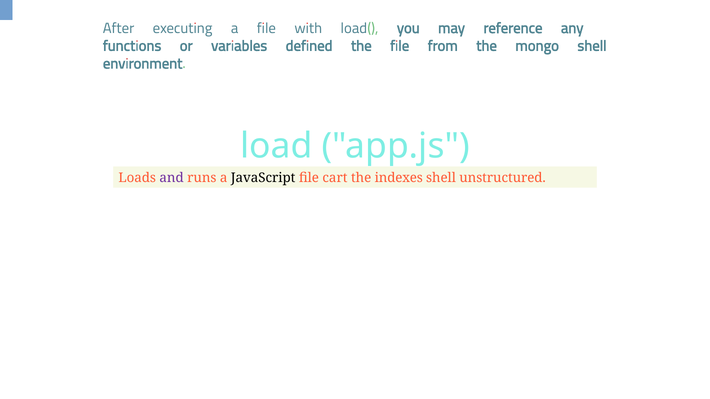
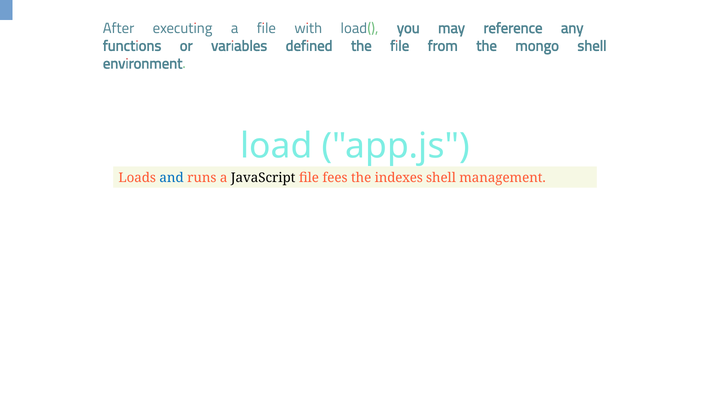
and colour: purple -> blue (172, 178)
cart: cart -> fees (335, 178)
unstructured: unstructured -> management (503, 178)
